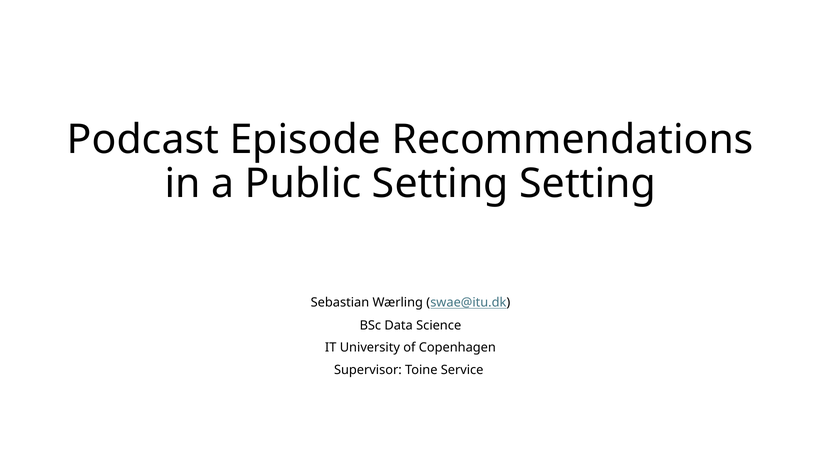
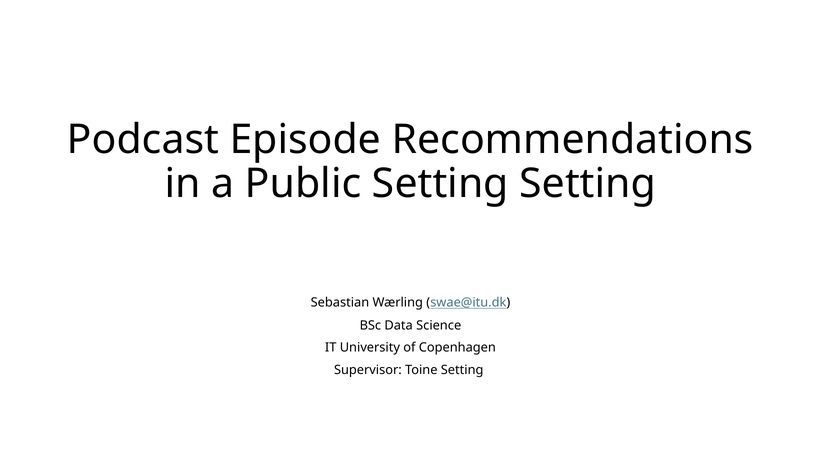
Toine Service: Service -> Setting (462, 370)
